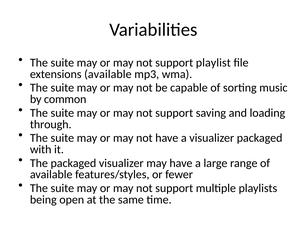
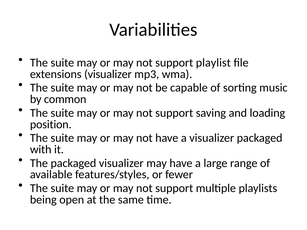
extensions available: available -> visualizer (108, 74)
through: through -> position (51, 124)
